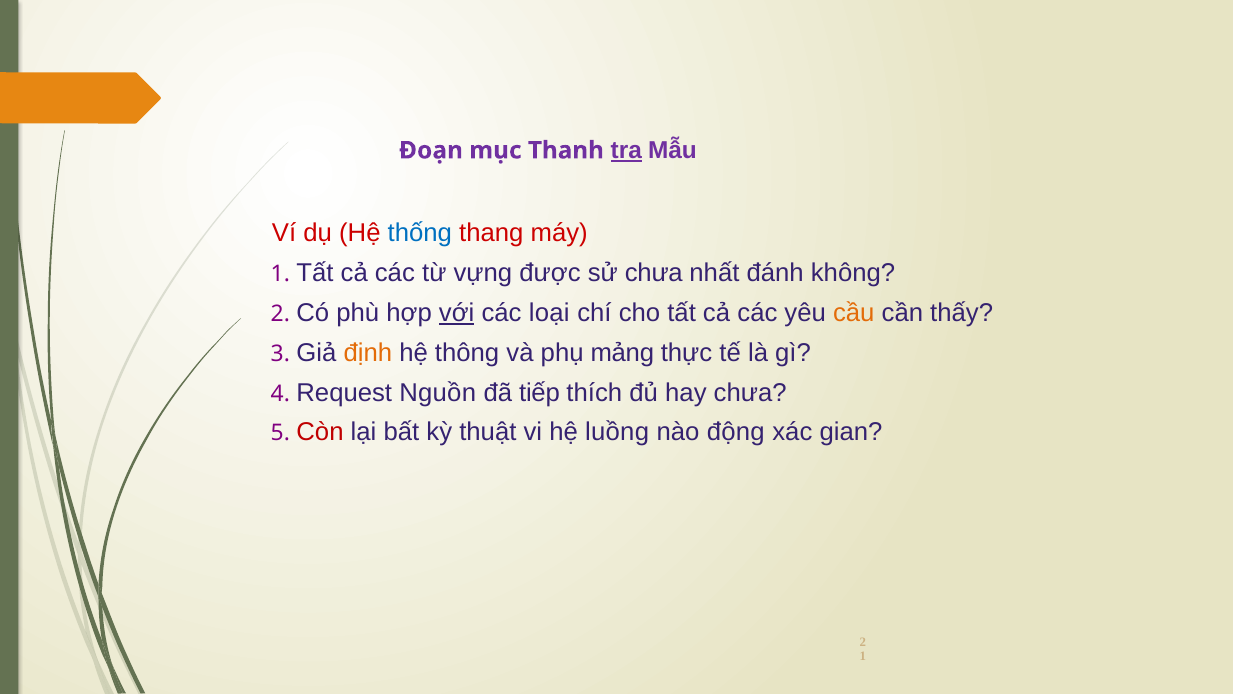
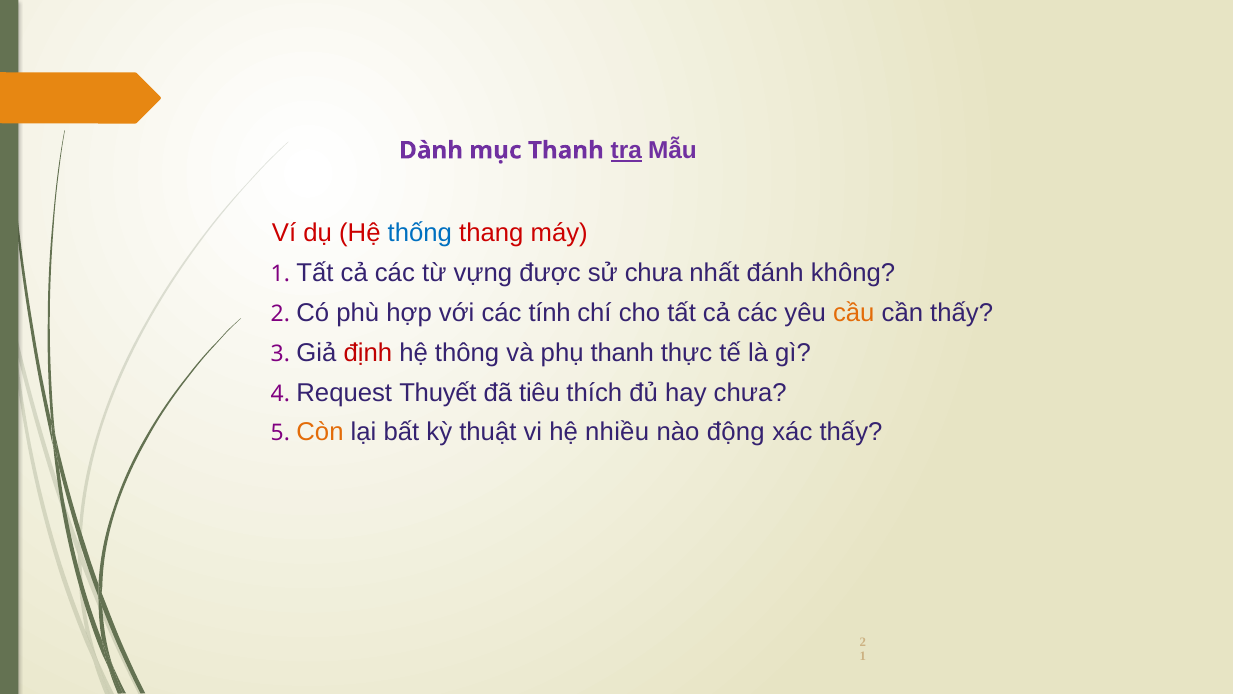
Đoạn: Đoạn -> Dành (431, 150)
với underline: present -> none (457, 313)
loại: loại -> tính (550, 313)
định colour: orange -> red (368, 352)
phụ mảng: mảng -> thanh (622, 352)
Nguồn: Nguồn -> Thuyết (438, 392)
tiếp: tiếp -> tiêu (539, 392)
Còn colour: red -> orange (320, 432)
luồng: luồng -> nhiều (617, 432)
xác gian: gian -> thấy (851, 432)
